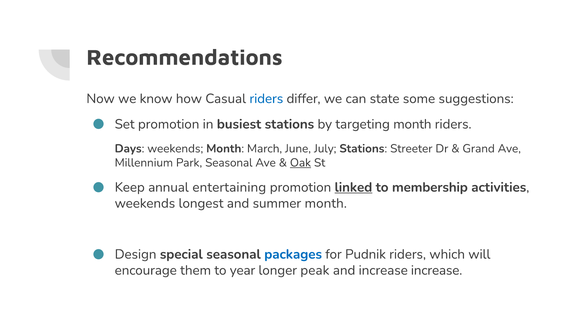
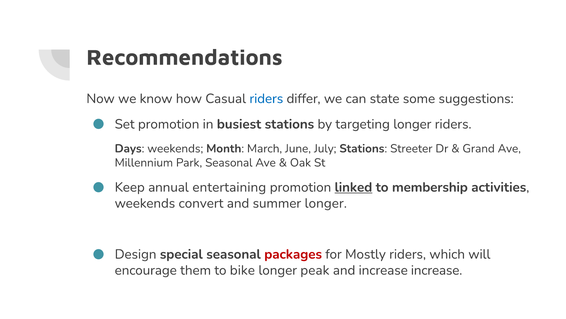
targeting month: month -> longer (412, 124)
Oak underline: present -> none (300, 162)
longest: longest -> convert (201, 203)
summer month: month -> longer (326, 203)
packages colour: blue -> red (293, 254)
Pudnik: Pudnik -> Mostly (365, 254)
year: year -> bike (242, 270)
